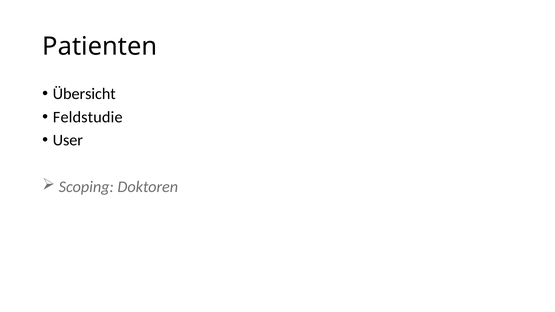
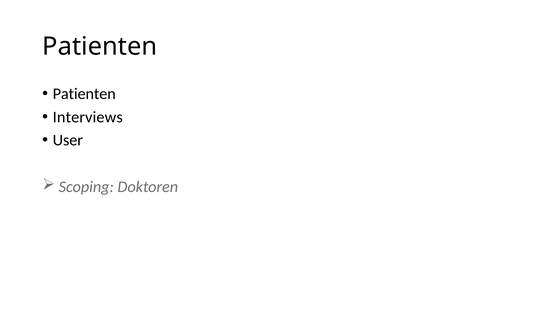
Übersicht: Übersicht -> Patienten (84, 94)
Feldstudie: Feldstudie -> Interviews (88, 117)
